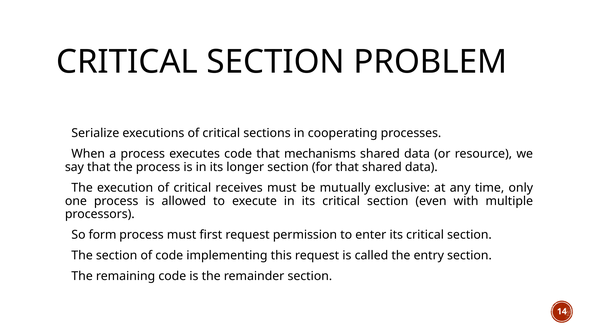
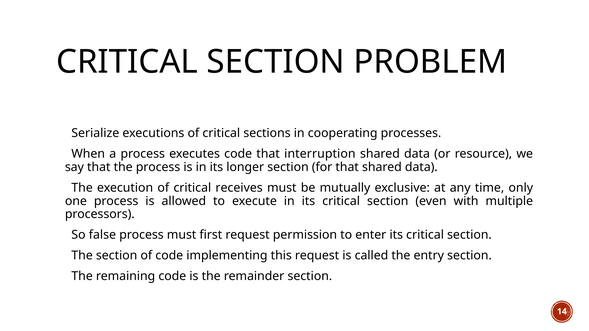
mechanisms: mechanisms -> interruption (320, 154)
form: form -> false (102, 235)
